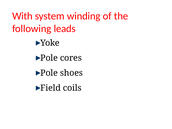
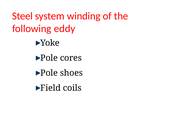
With: With -> Steel (22, 16)
leads: leads -> eddy (65, 29)
